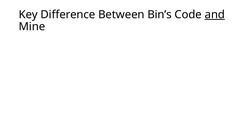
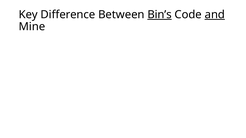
Bin’s underline: none -> present (160, 15)
